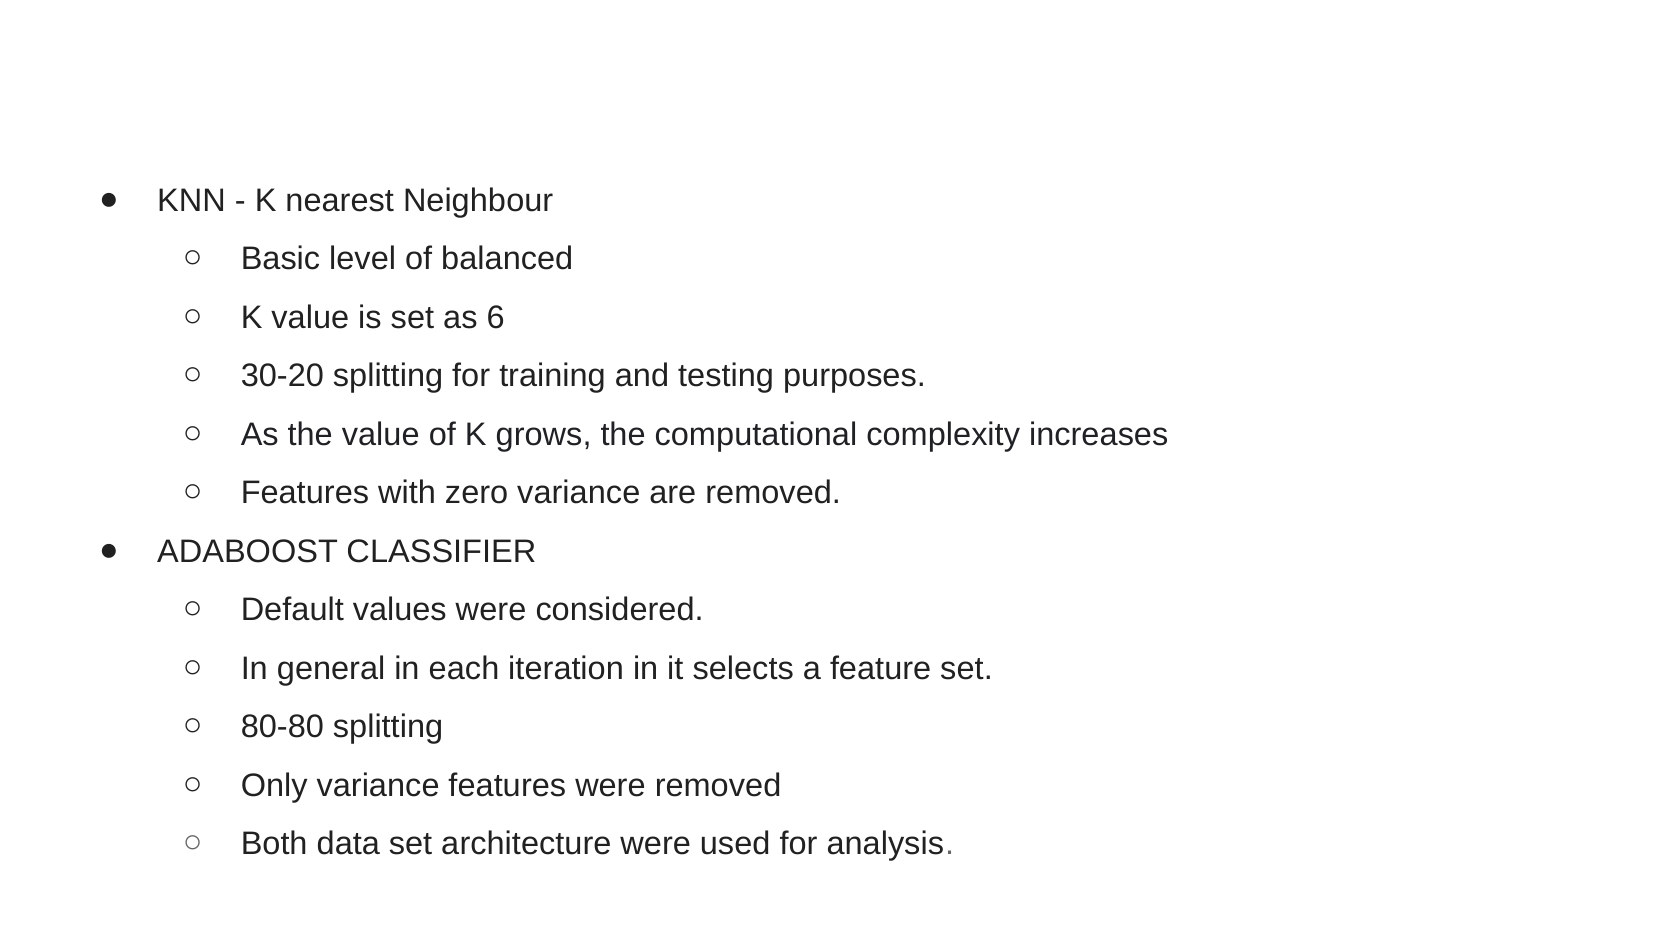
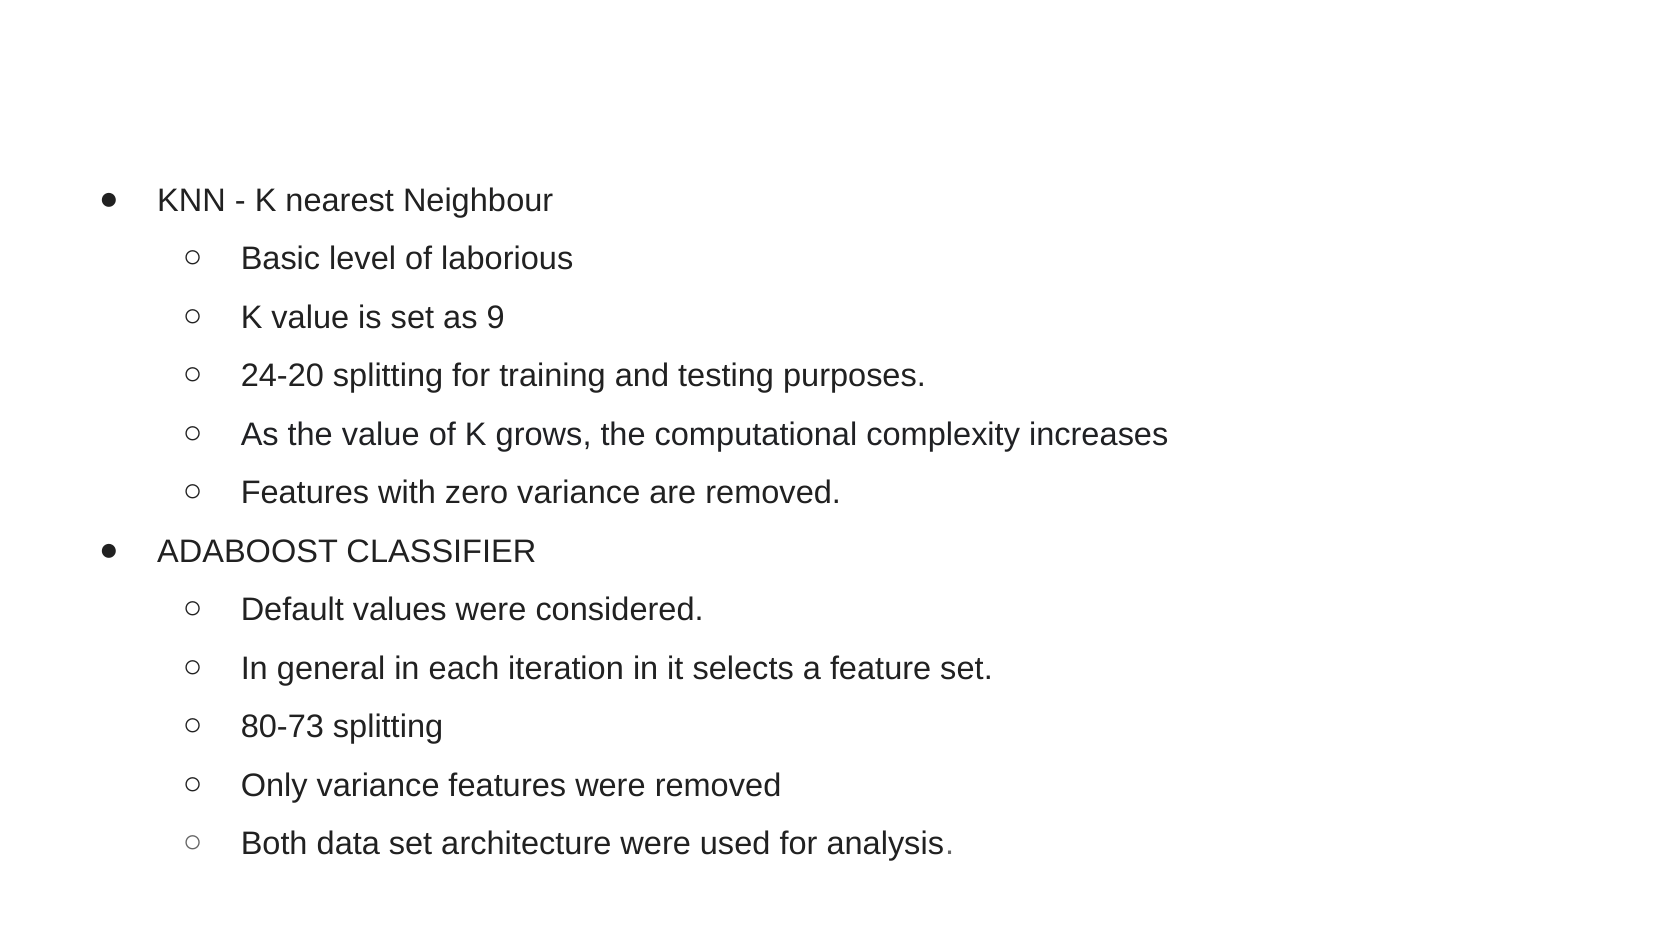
balanced: balanced -> laborious (507, 259)
6: 6 -> 9 (496, 317)
30-20: 30-20 -> 24-20 (282, 376)
80-80: 80-80 -> 80-73 (282, 727)
